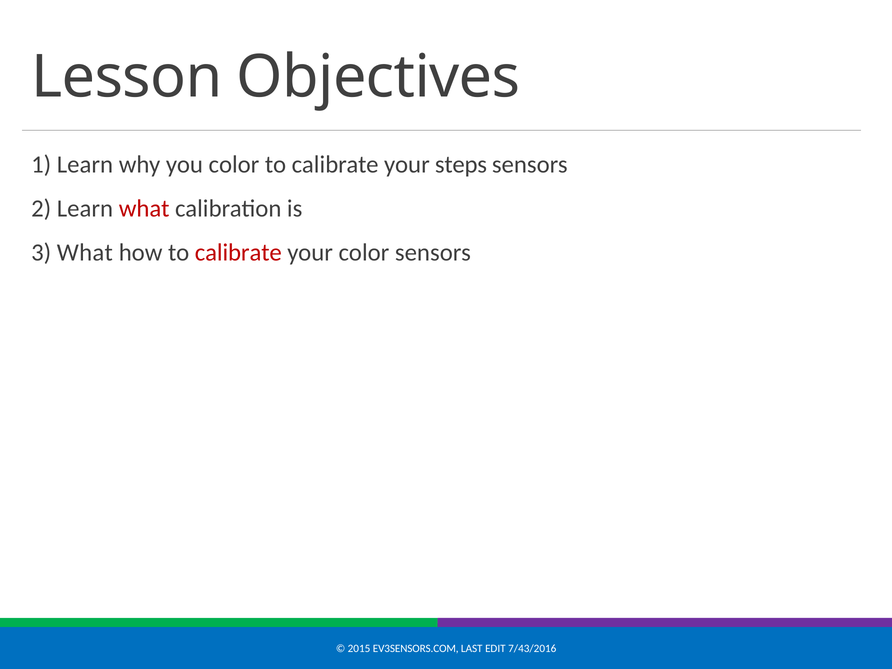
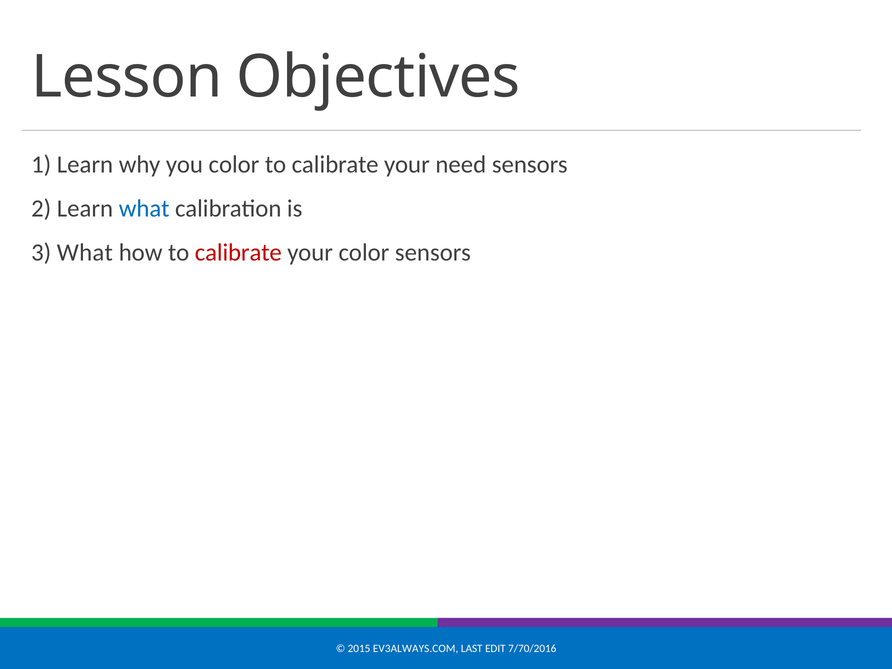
steps: steps -> need (461, 165)
what colour: red -> blue (144, 209)
EV3SENSORS.COM: EV3SENSORS.COM -> EV3ALWAYS.COM (416, 649)
7/43/2016: 7/43/2016 -> 7/70/2016 (532, 649)
